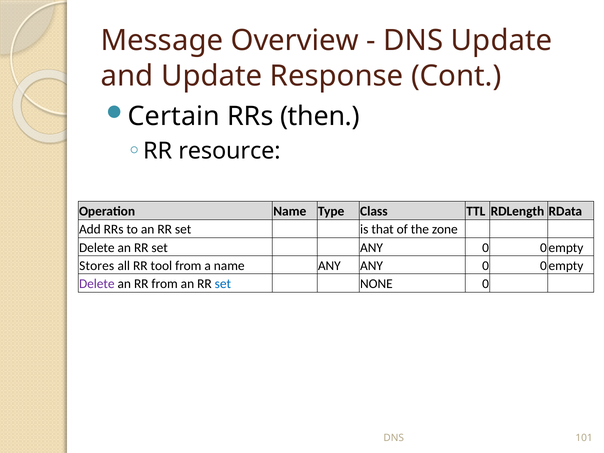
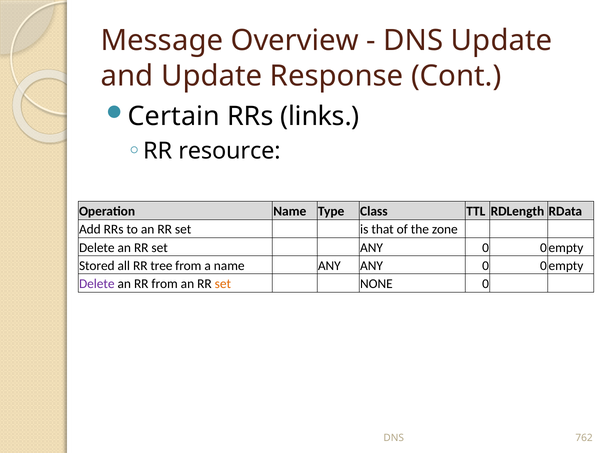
then: then -> links (320, 117)
Stores: Stores -> Stored (97, 266)
tool: tool -> tree (161, 266)
set colour: blue -> orange (223, 284)
101: 101 -> 762 (584, 438)
